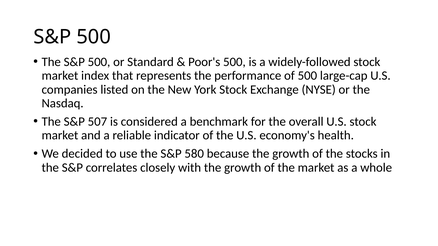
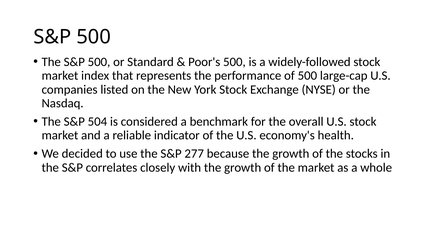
507: 507 -> 504 (97, 122)
580: 580 -> 277 (194, 154)
